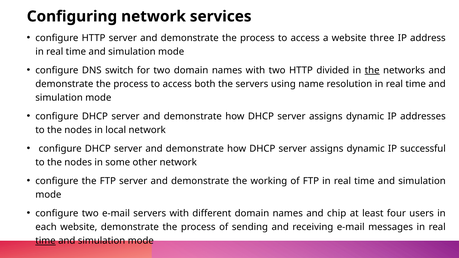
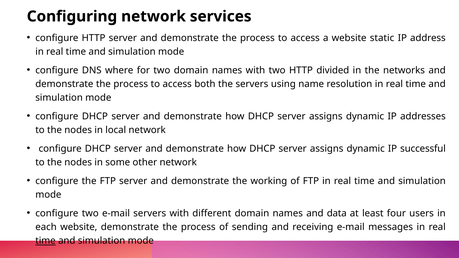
three: three -> static (382, 38)
switch: switch -> where (119, 70)
the underline: present -> none (372, 70)
chip: chip -> data (337, 213)
